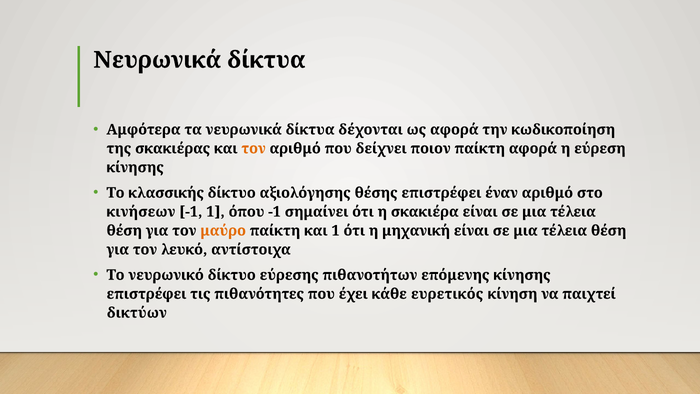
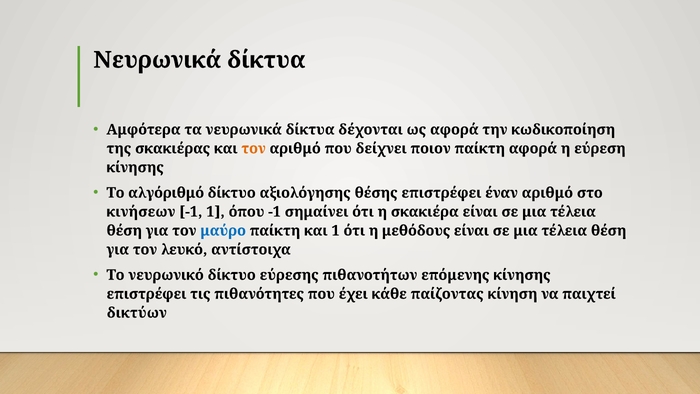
κλασσικής: κλασσικής -> αλγόριθμό (166, 193)
μαύρο colour: orange -> blue (223, 231)
μηχανική: μηχανική -> μεθόδους (416, 231)
ευρετικός: ευρετικός -> παίζοντας (447, 294)
